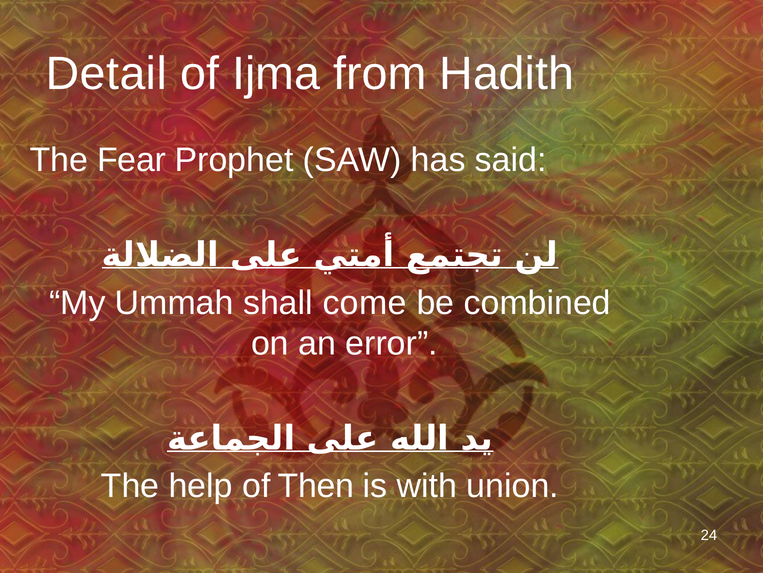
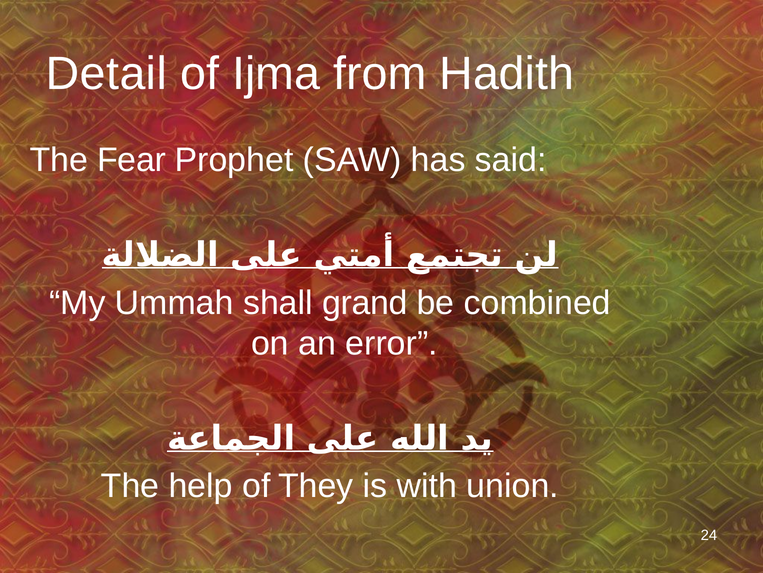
come: come -> grand (365, 302)
Then: Then -> They (316, 486)
